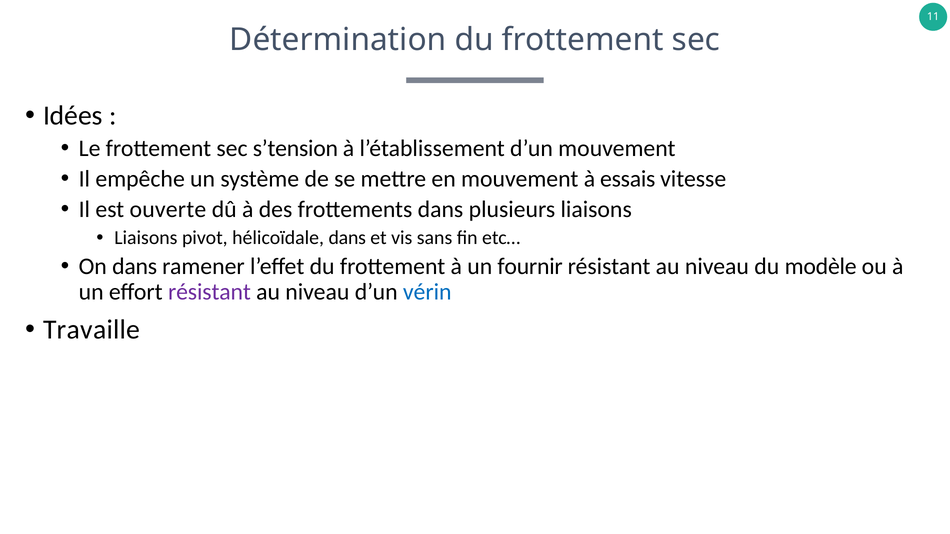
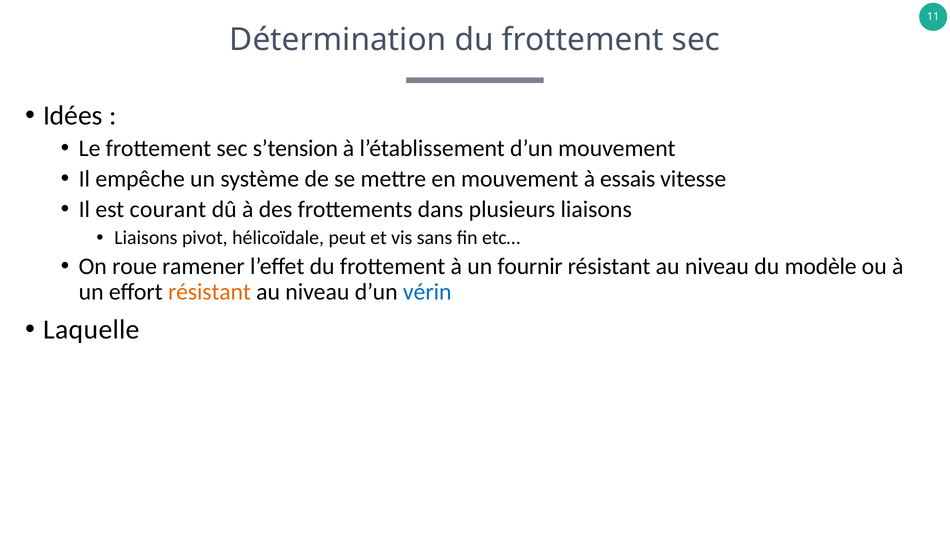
ouverte: ouverte -> courant (168, 210)
hélicoïdale dans: dans -> peut (347, 238)
On dans: dans -> roue (135, 266)
résistant colour: purple -> orange (209, 292)
Travaille: Travaille -> Laquelle (92, 330)
